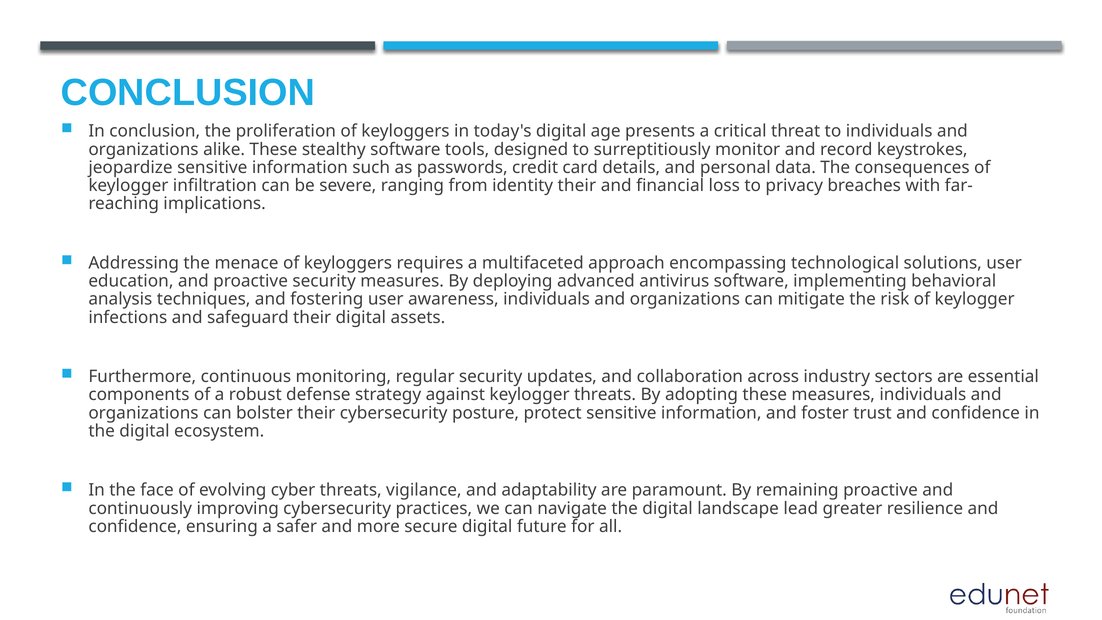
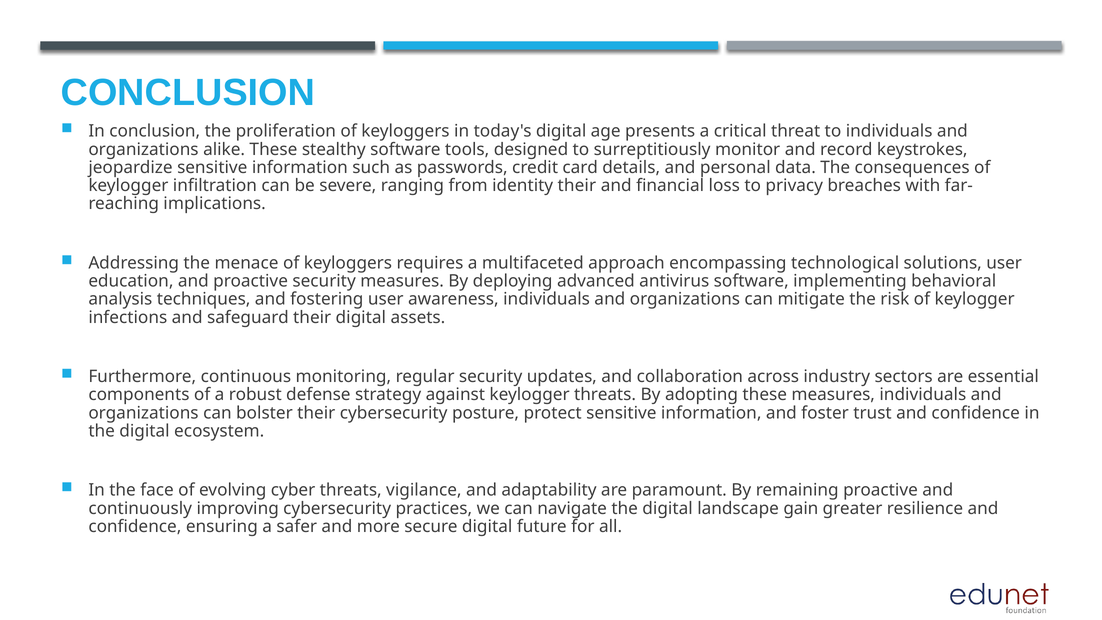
lead: lead -> gain (801, 508)
